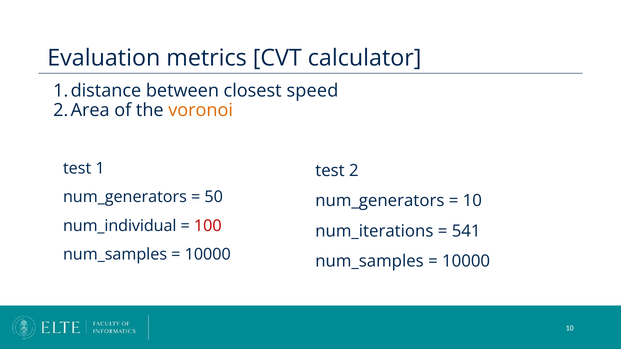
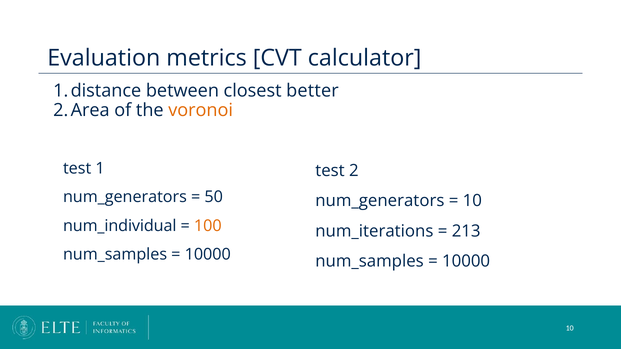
speed: speed -> better (312, 91)
100 colour: red -> orange (208, 226)
541: 541 -> 213 (466, 231)
